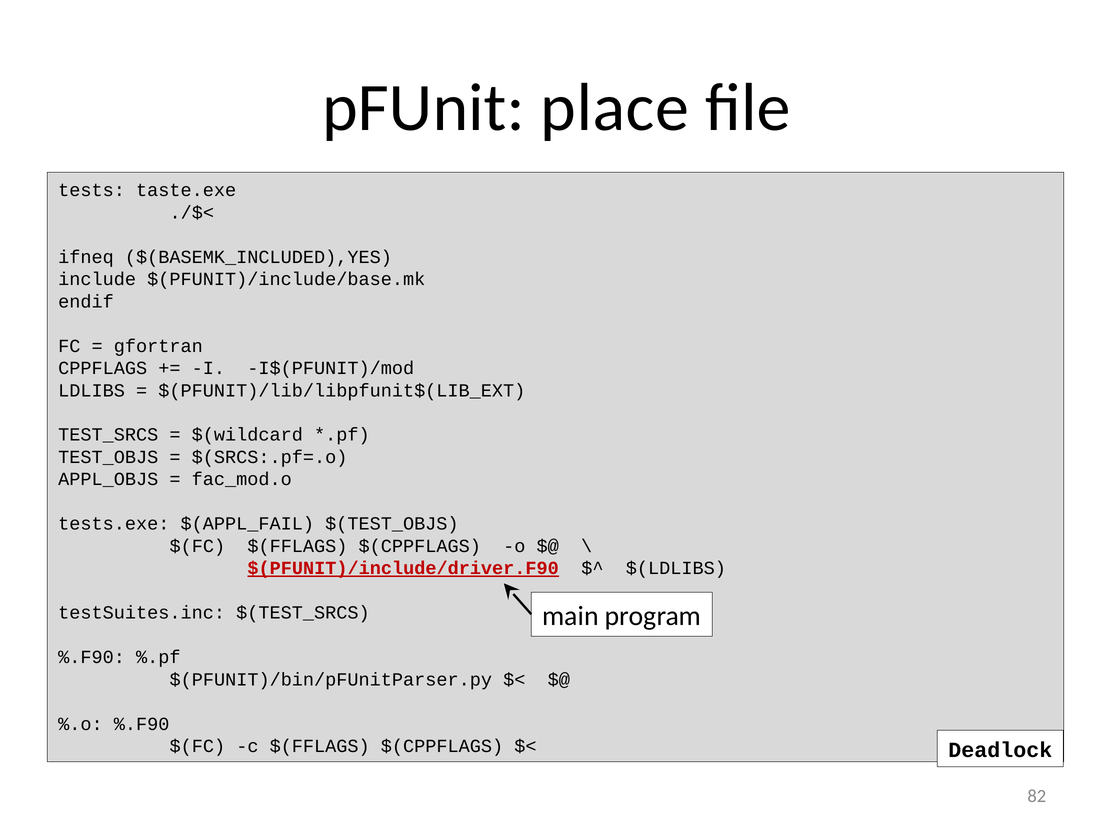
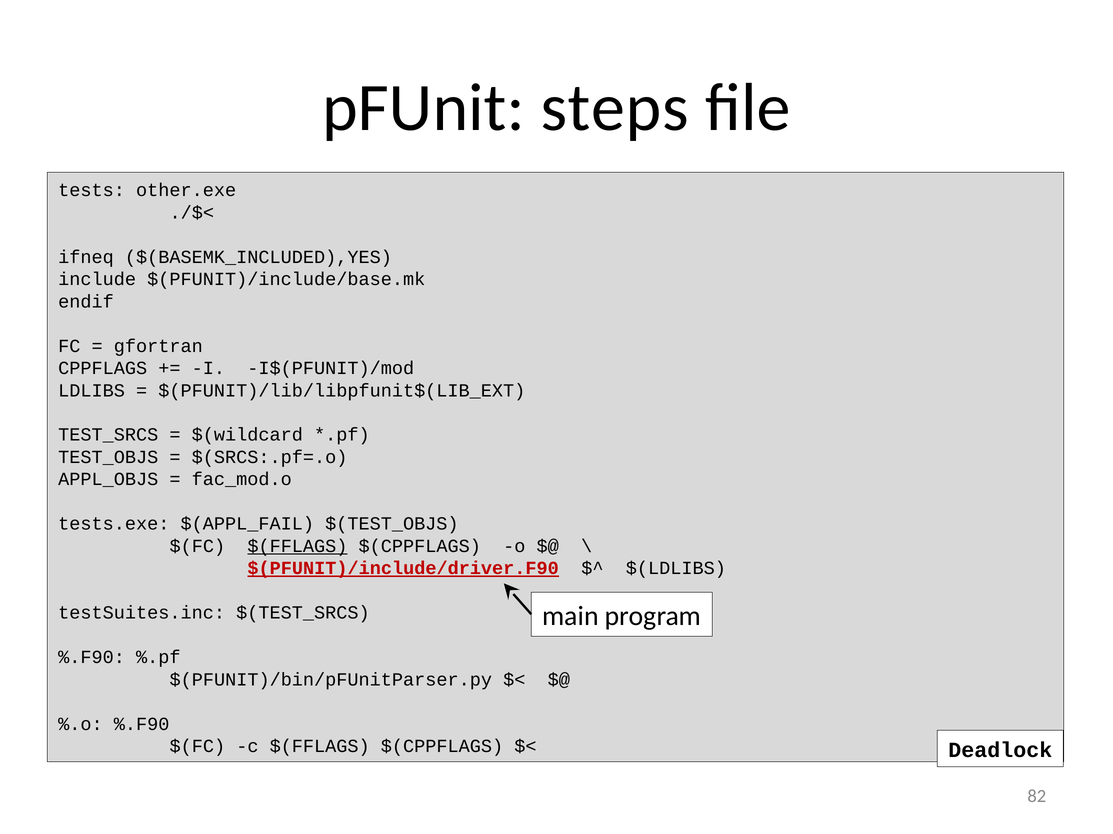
place: place -> steps (615, 108)
taste.exe: taste.exe -> other.exe (186, 190)
$(FFLAGS underline: none -> present (297, 547)
